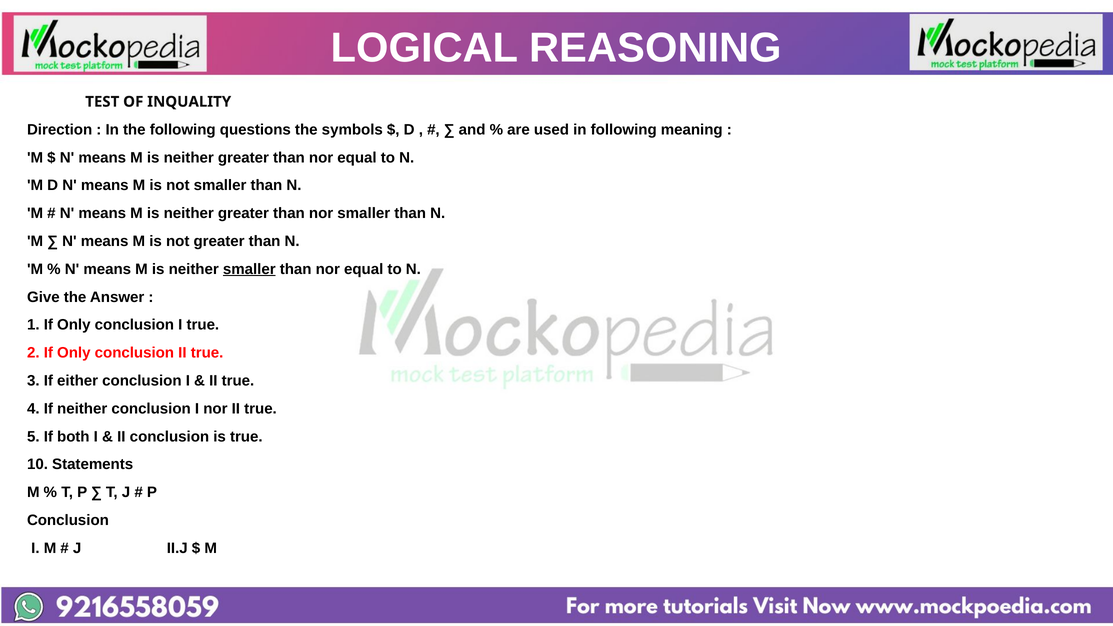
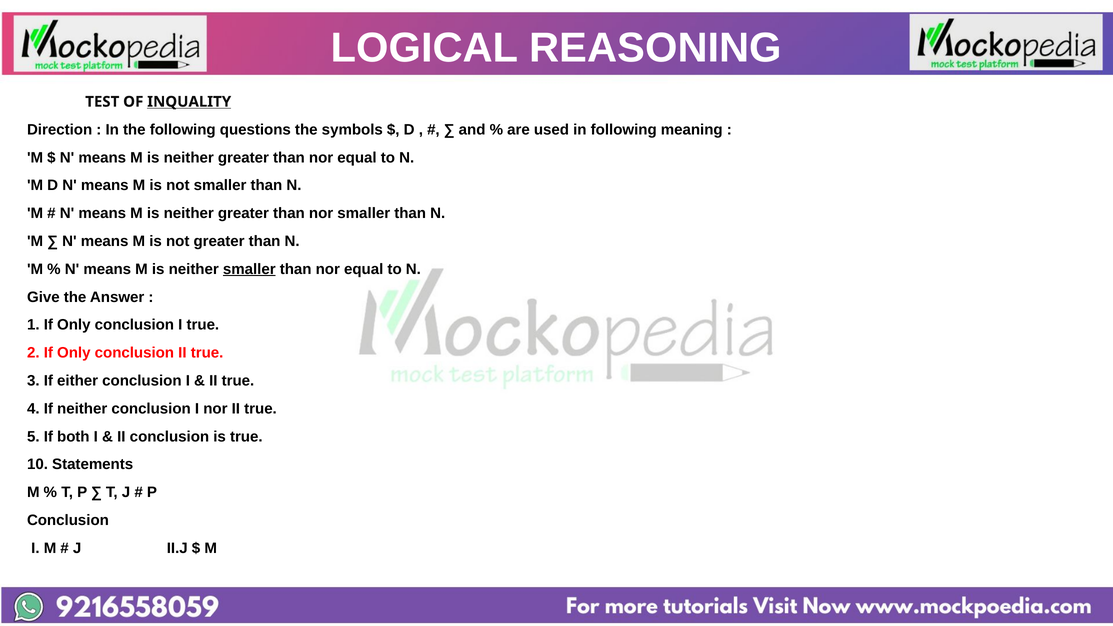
INQUALITY underline: none -> present (189, 102)
